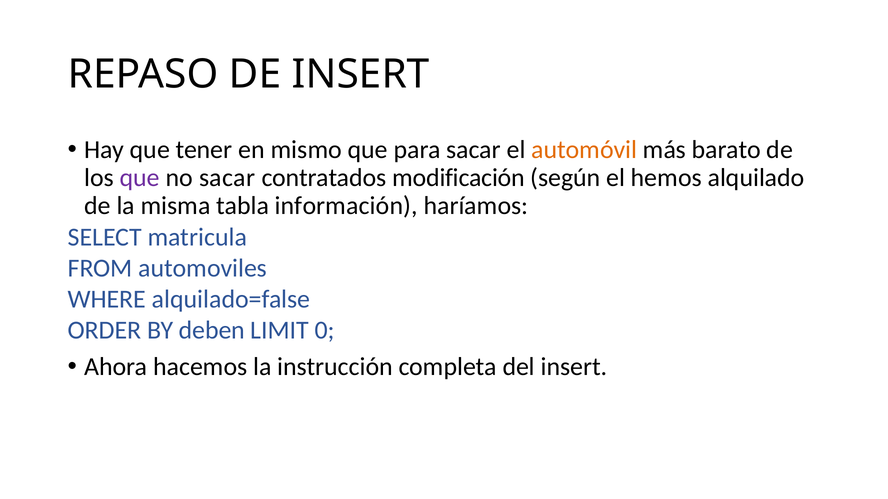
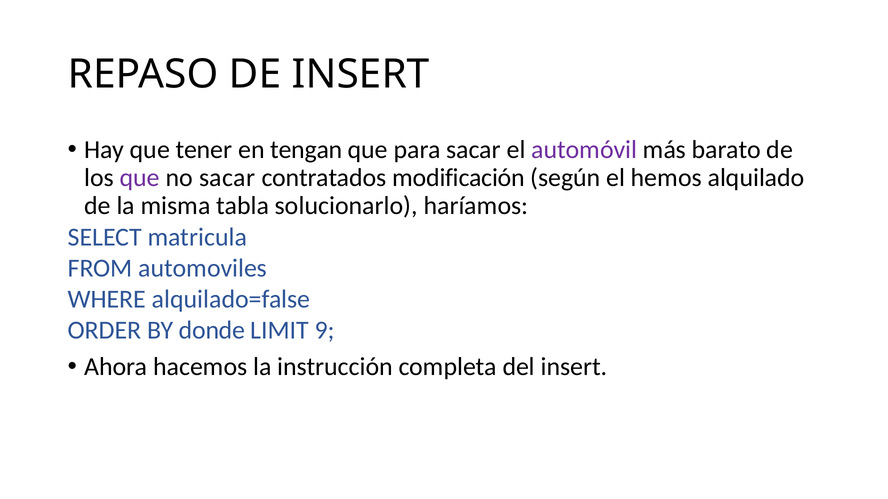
mismo: mismo -> tengan (306, 150)
automóvil colour: orange -> purple (584, 150)
información: información -> solucionarlo (346, 206)
deben: deben -> donde (212, 330)
0: 0 -> 9 (325, 330)
